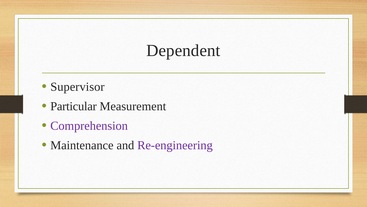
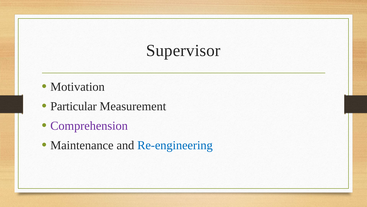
Dependent: Dependent -> Supervisor (183, 50)
Supervisor: Supervisor -> Motivation (78, 87)
Re-engineering colour: purple -> blue (175, 145)
